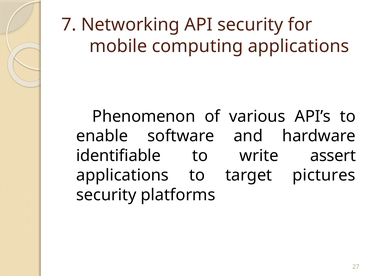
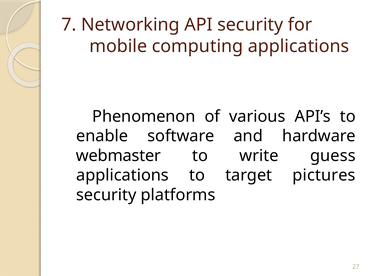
identifiable: identifiable -> webmaster (118, 156)
assert: assert -> guess (333, 156)
